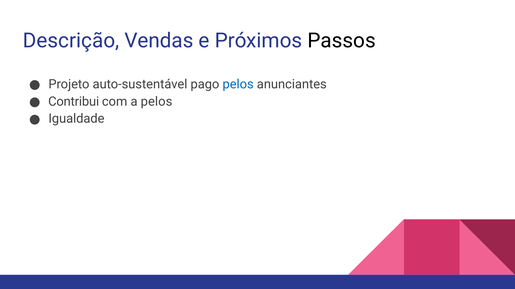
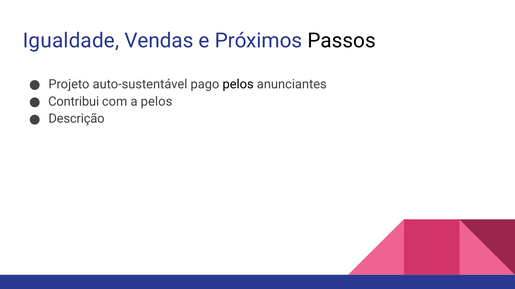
Descrição: Descrição -> Igualdade (71, 41)
pelos colour: blue -> black (238, 84)
Igualdade: Igualdade -> Descrição (77, 119)
